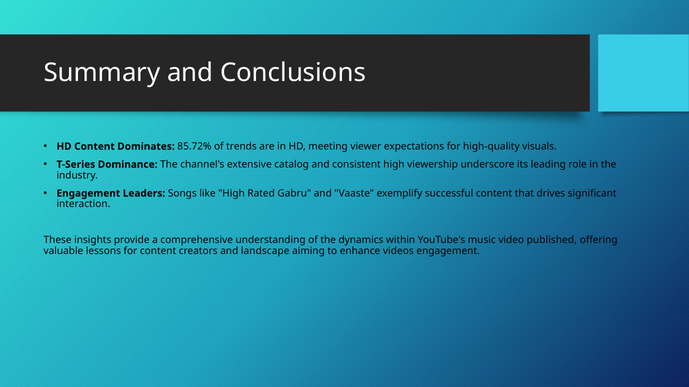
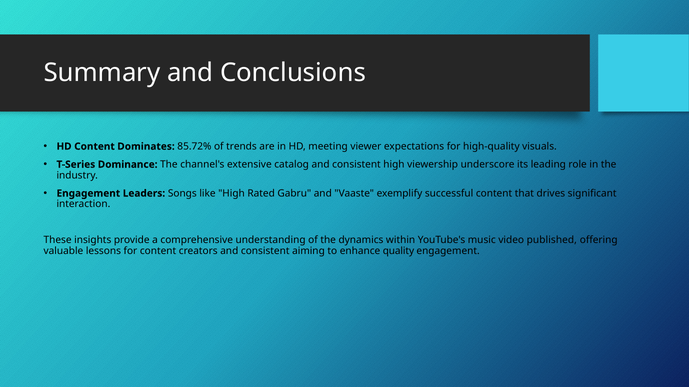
creators and landscape: landscape -> consistent (265, 251)
videos: videos -> quality (398, 251)
